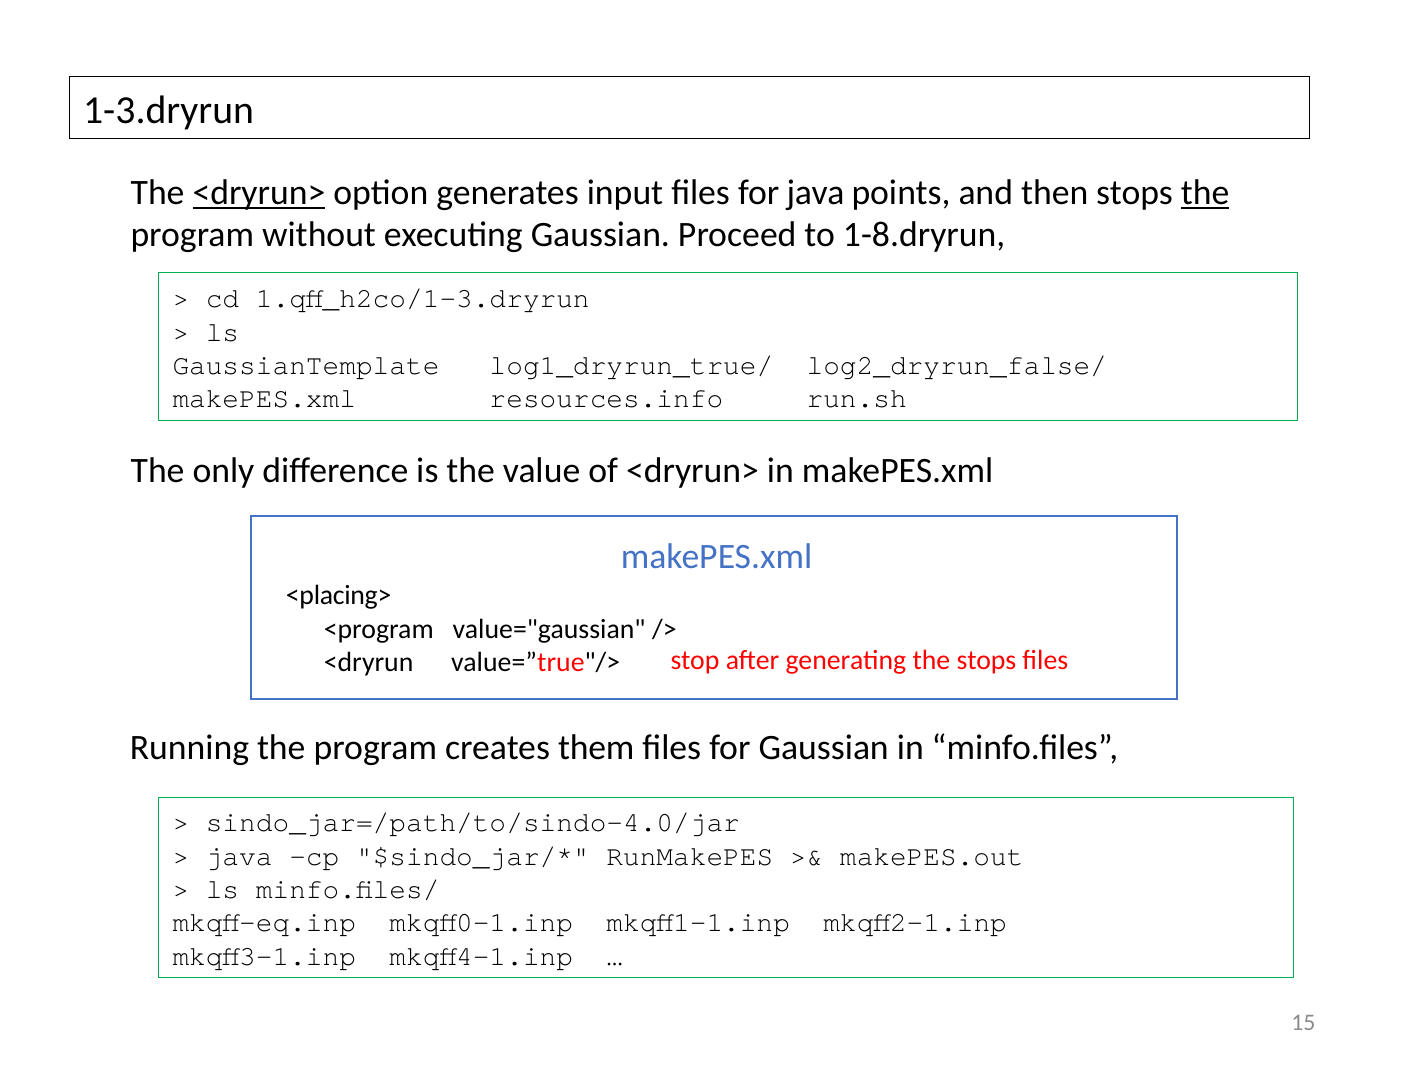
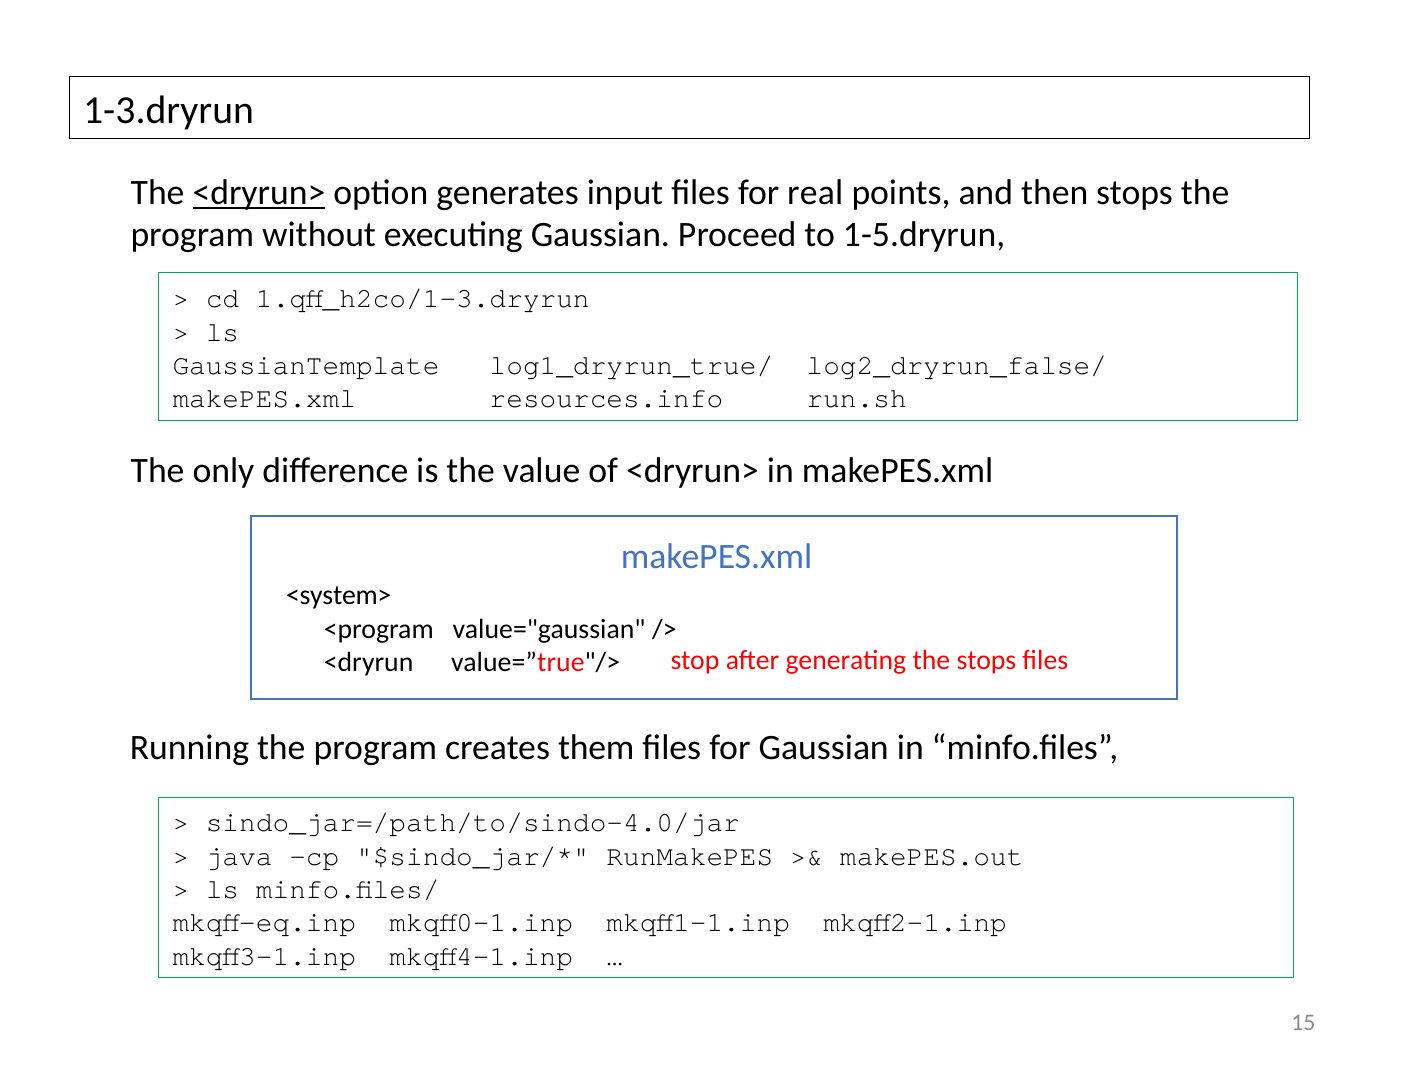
for java: java -> real (815, 192)
the underline: present -> none (1205, 192)
1-8.dryrun: 1-8.dryrun -> 1-5.dryrun (924, 235)
<placing>: <placing> -> <system> (339, 596)
